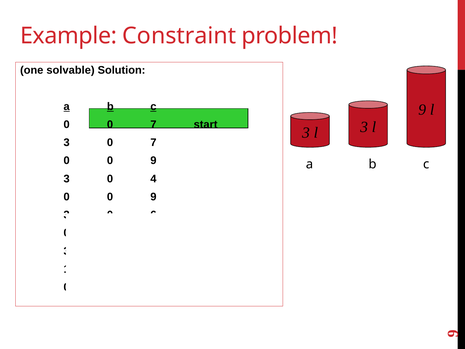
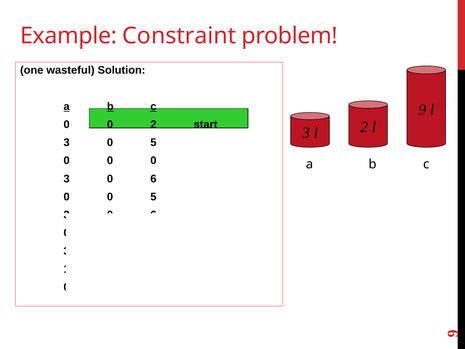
solvable: solvable -> wasteful (71, 70)
0 0 7: 7 -> 2 (153, 124)
l 3: 3 -> 2 (364, 127)
3 0 7: 7 -> 5 (153, 142)
9: 9 -> 0 (153, 161)
4: 4 -> 6 (153, 179)
9: 9 -> 5 (153, 197)
